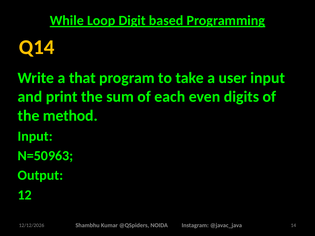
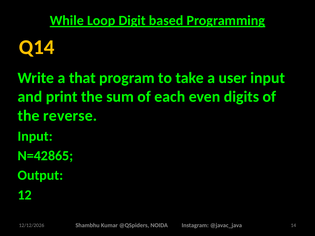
method: method -> reverse (70, 116)
N=50963: N=50963 -> N=42865 (45, 156)
